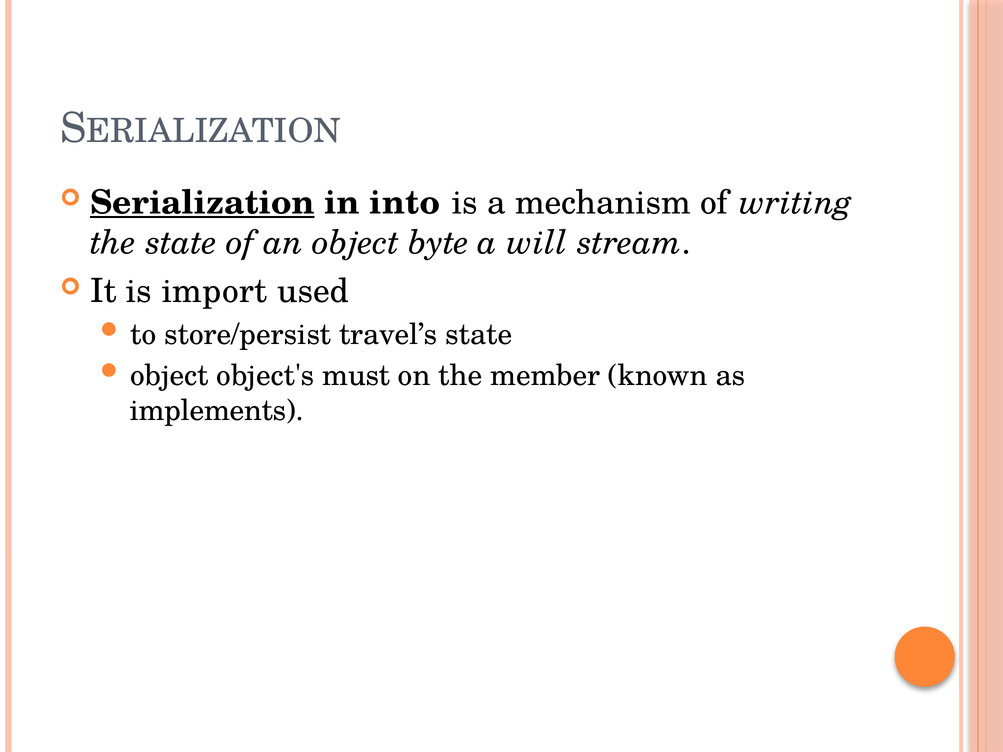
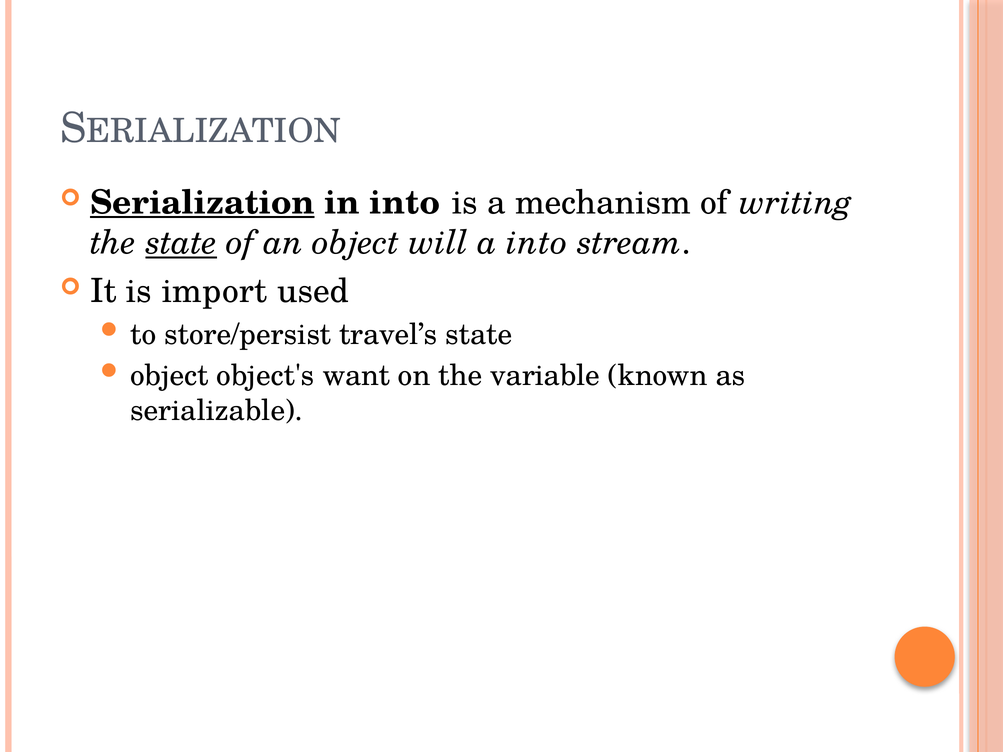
state underline: none -> present (181, 243)
byte: byte -> will (439, 243)
a will: will -> into (537, 243)
must: must -> want (356, 376)
member: member -> variable (545, 376)
implements: implements -> serializable (217, 411)
